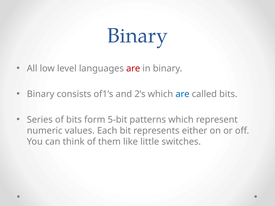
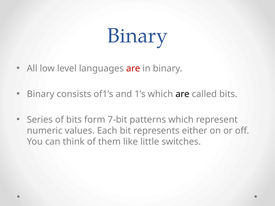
2’s: 2’s -> 1’s (140, 94)
are colour: blue -> black (182, 94)
5-bit: 5-bit -> 7-bit (117, 120)
